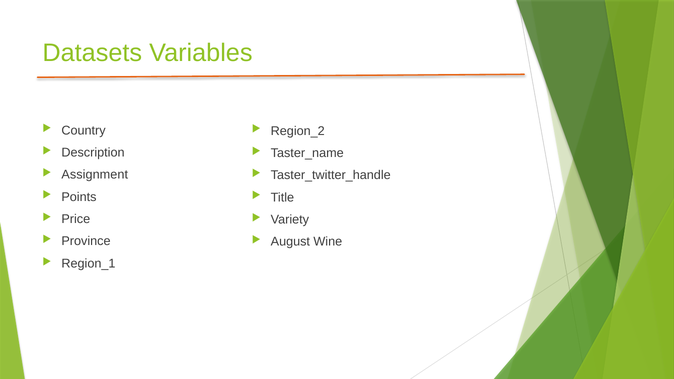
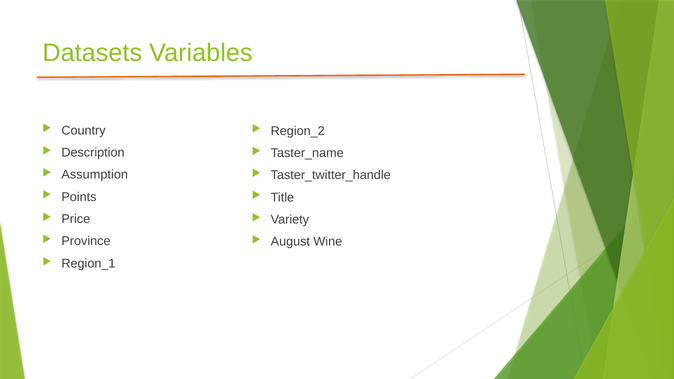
Assignment: Assignment -> Assumption (95, 175)
